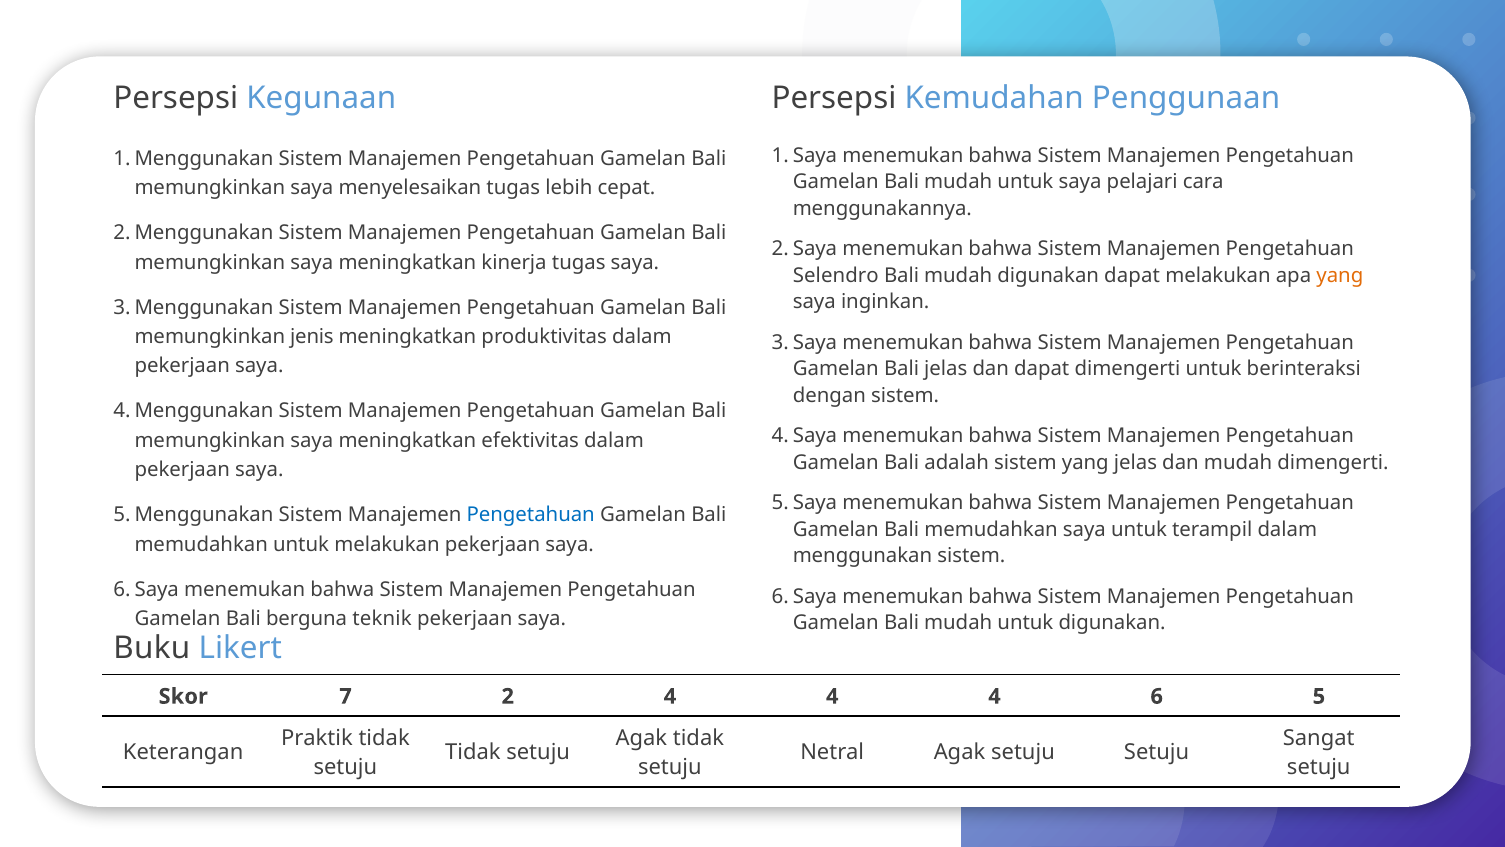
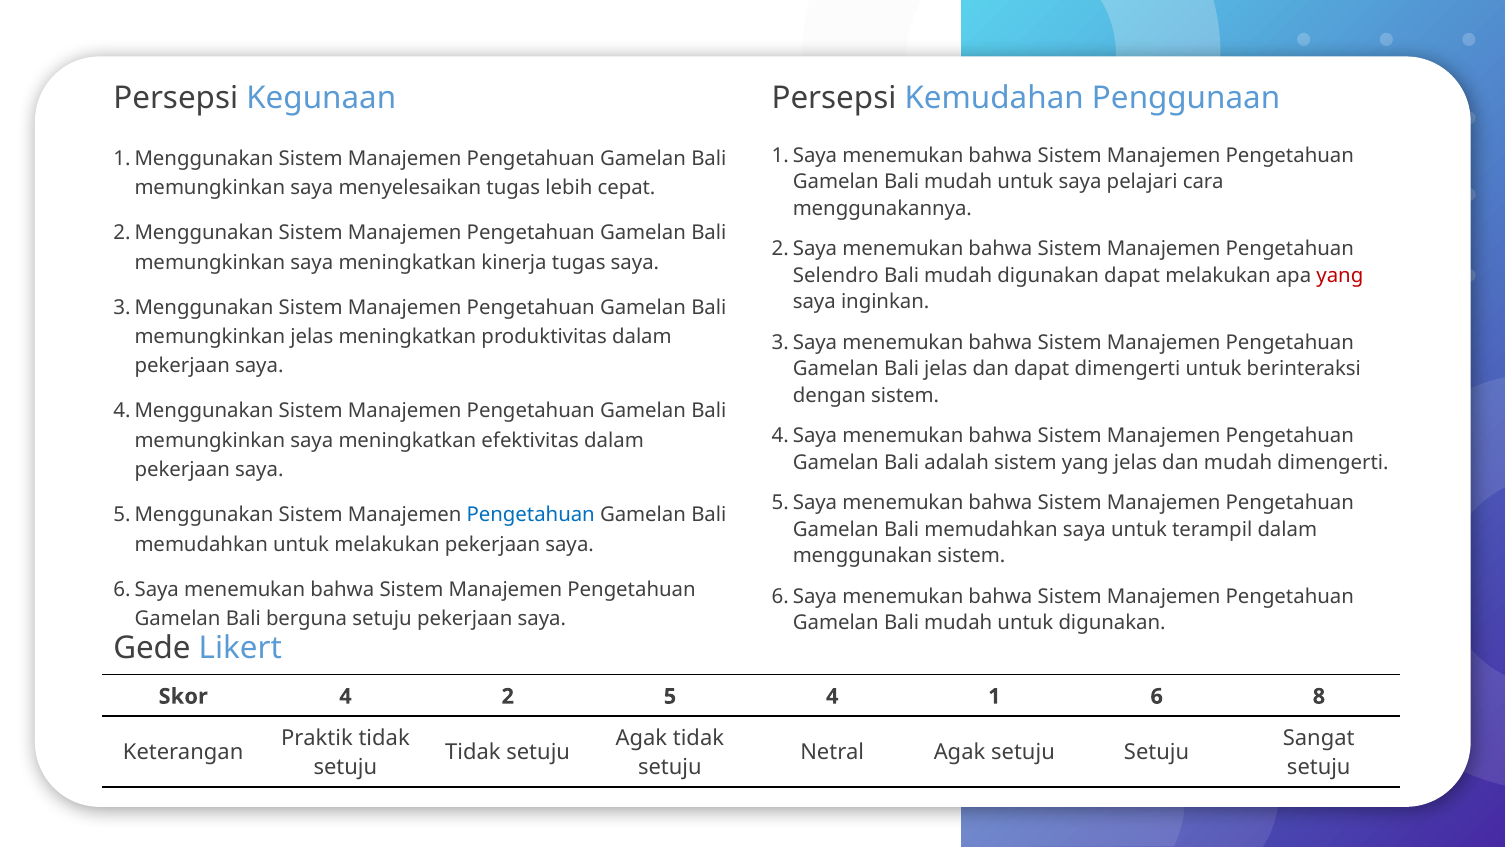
yang colour: orange -> red (1340, 275)
memungkinkan jenis: jenis -> jelas (312, 337)
berguna teknik: teknik -> setuju (382, 619)
Buku: Buku -> Gede (152, 648)
Skor 7: 7 -> 4 (345, 696)
2 4: 4 -> 5 (670, 696)
4: 4 -> 1 (994, 696)
5: 5 -> 8 (1319, 696)
